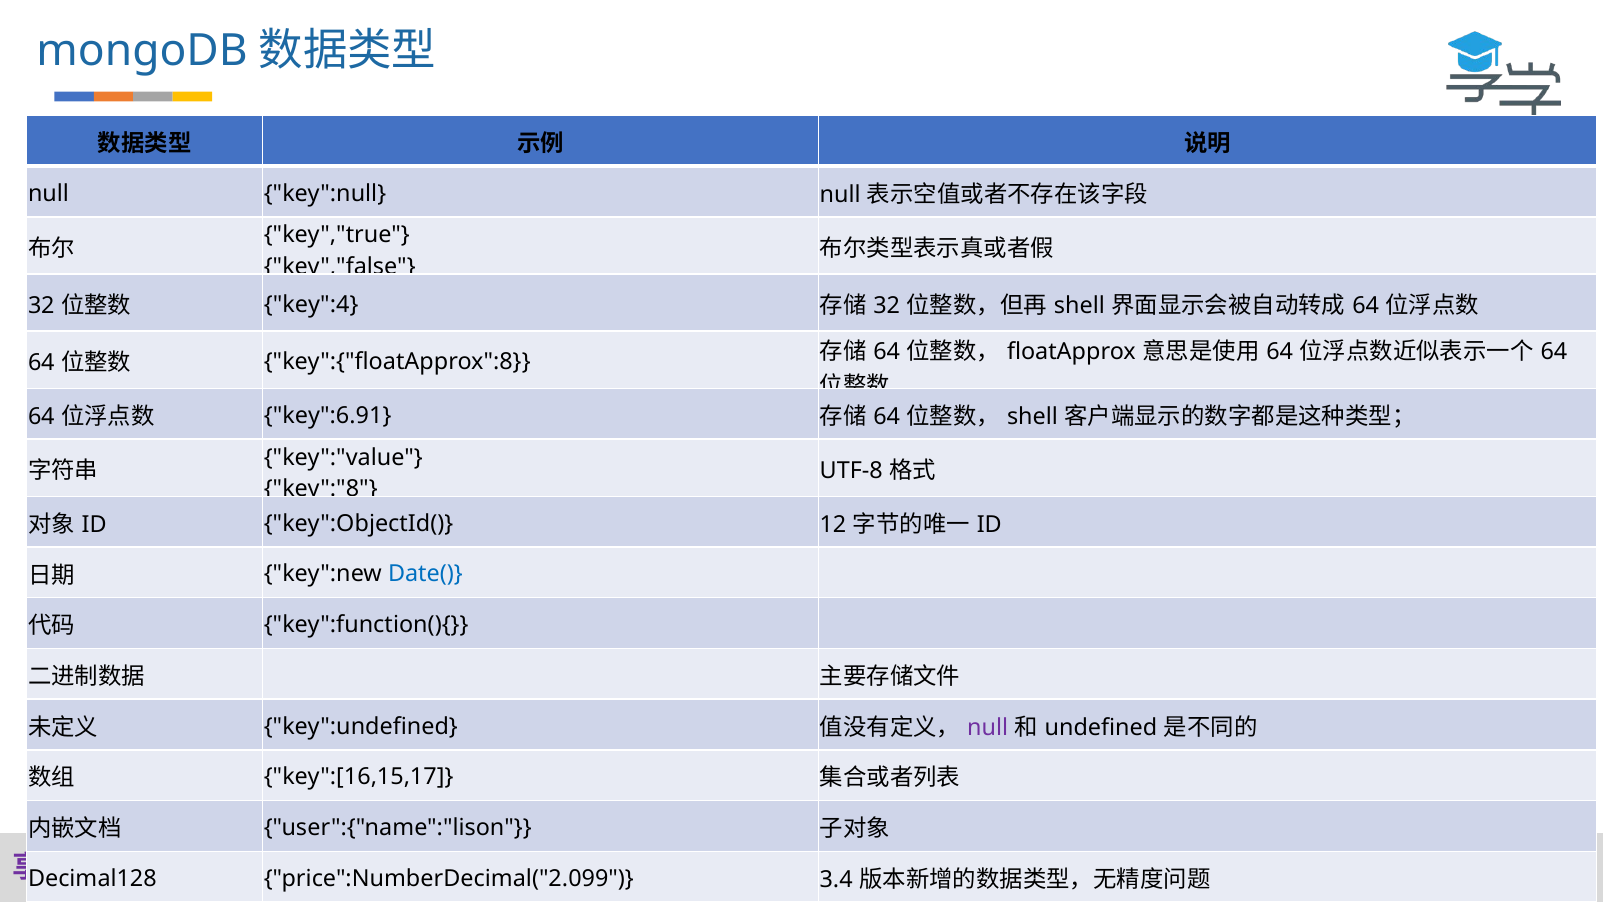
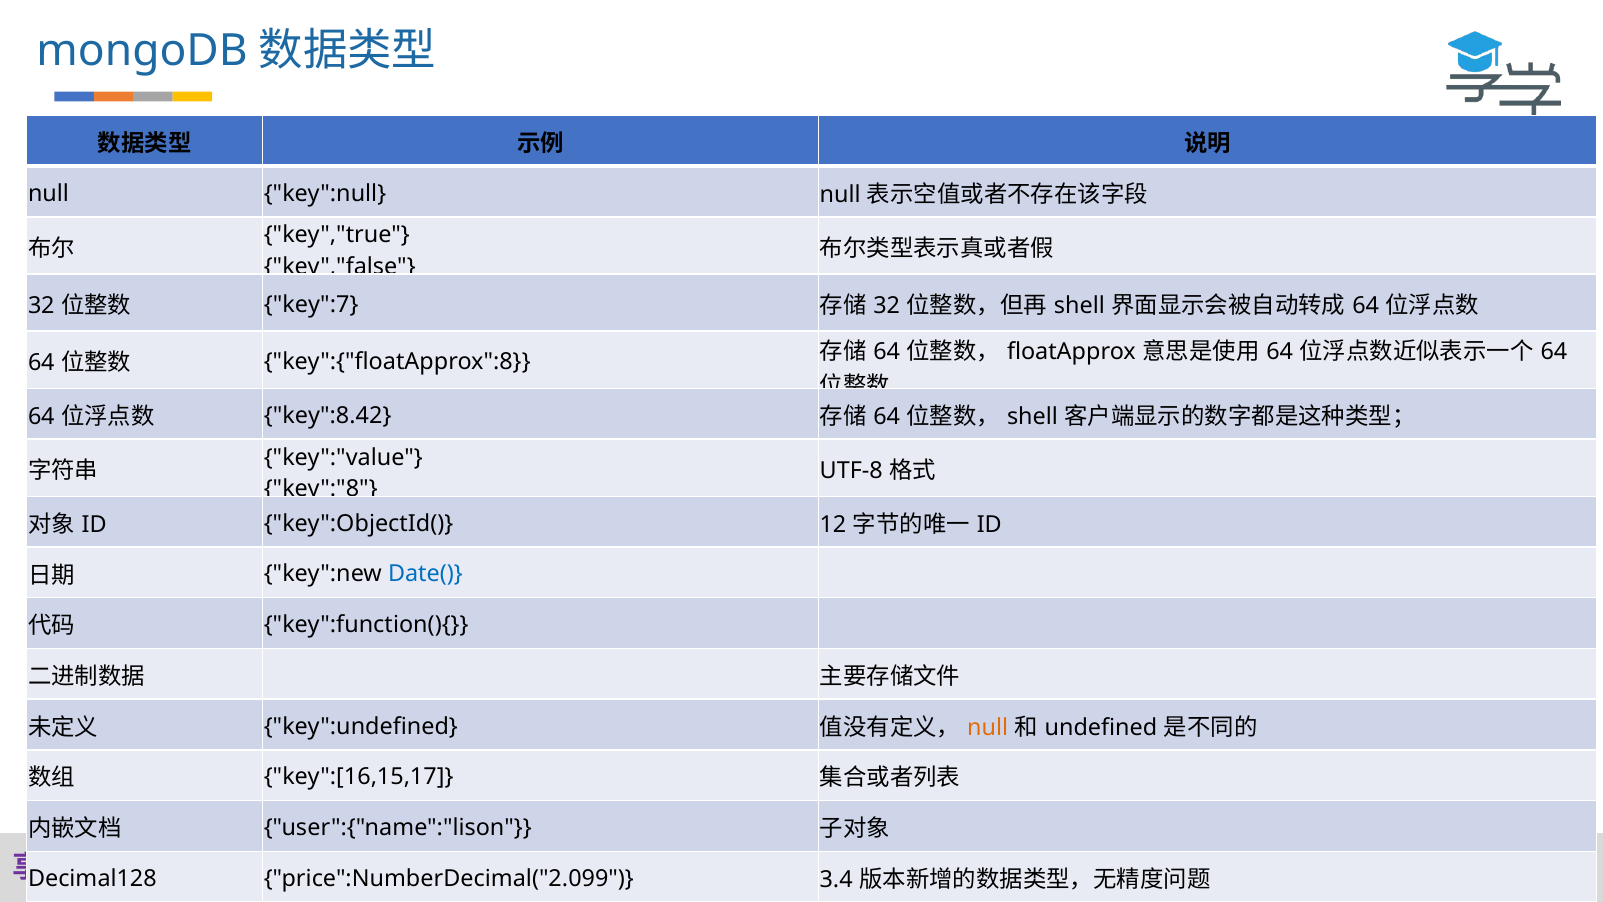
key":4: key":4 -> key":7 (311, 304)
key":6.91: key":6.91 -> key":8.42 (328, 415)
null colour: purple -> orange (988, 727)
